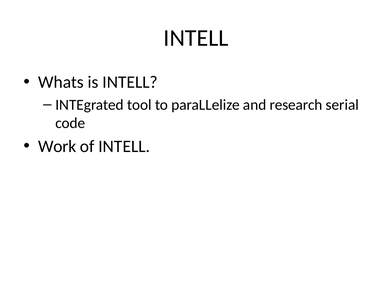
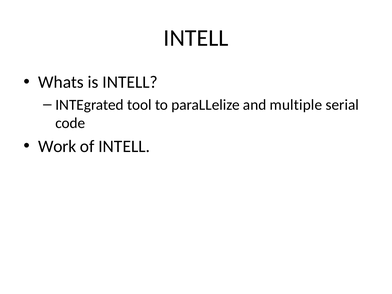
research: research -> multiple (296, 105)
